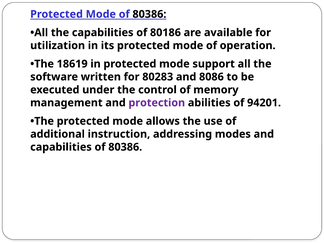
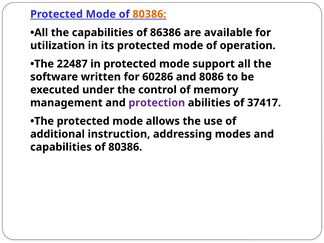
80386 colour: black -> orange (149, 14)
80186: 80186 -> 86386 (165, 33)
18619: 18619 -> 22487 (72, 64)
80283: 80283 -> 60286 (158, 77)
94201: 94201 -> 37417 (264, 103)
